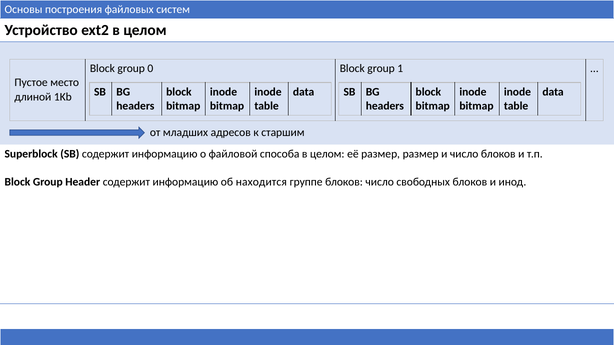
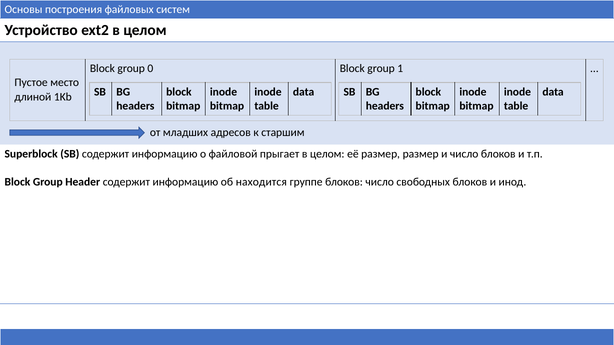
способа: способа -> прыгает (280, 154)
